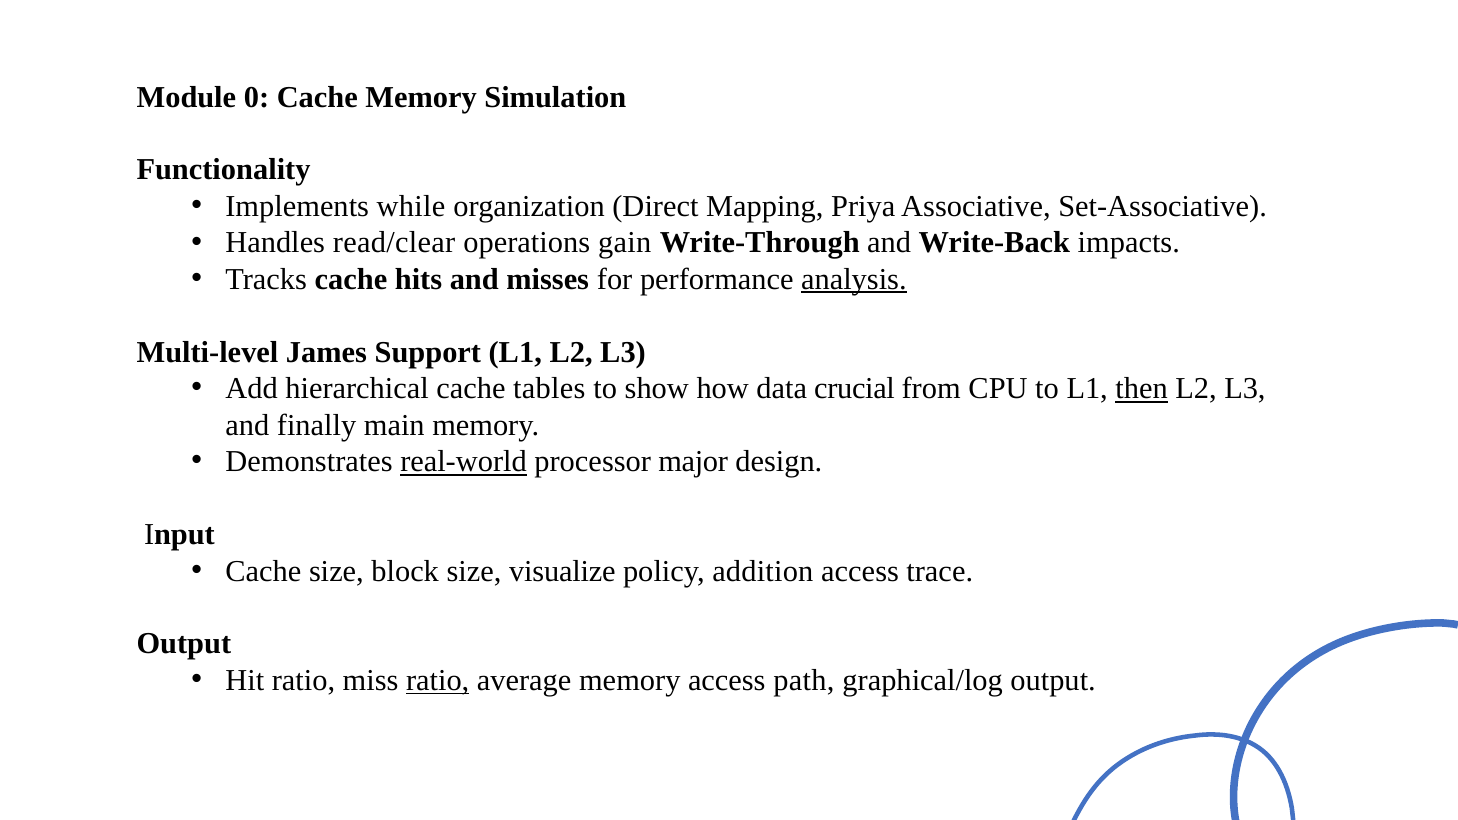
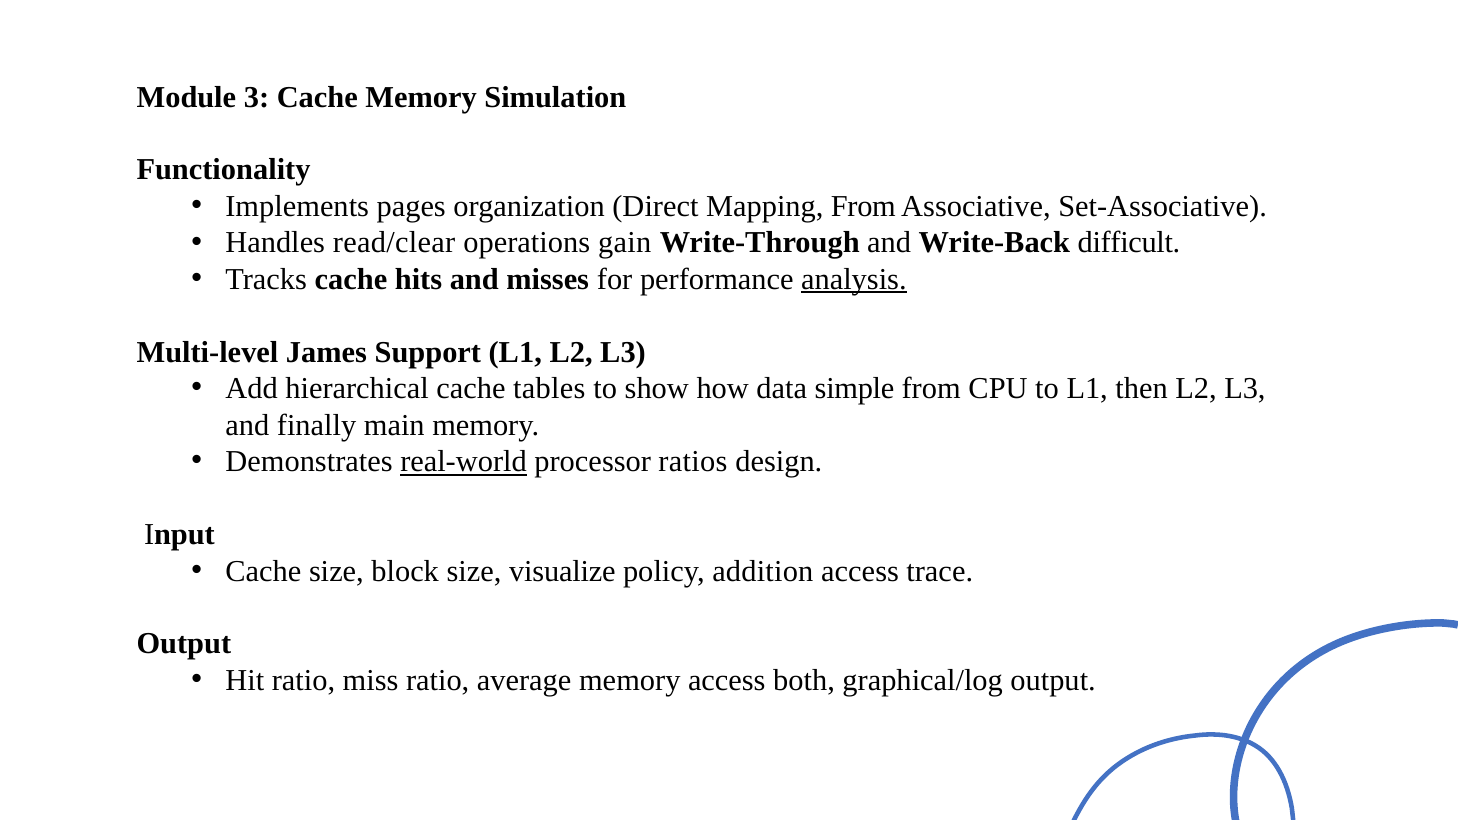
0: 0 -> 3 (256, 97)
while: while -> pages (411, 206)
Mapping Priya: Priya -> From (863, 206)
impacts: impacts -> difficult (1129, 243)
crucial: crucial -> simple (855, 389)
then underline: present -> none (1142, 389)
major: major -> ratios (693, 462)
ratio underline: present -> none (438, 680)
path: path -> both (804, 680)
